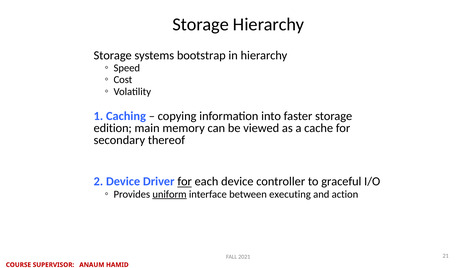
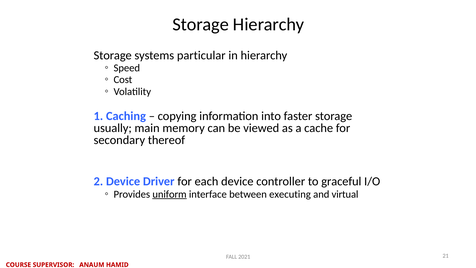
bootstrap: bootstrap -> particular (201, 55)
edition: edition -> usually (113, 128)
for underline: present -> none (185, 181)
action: action -> virtual (345, 194)
